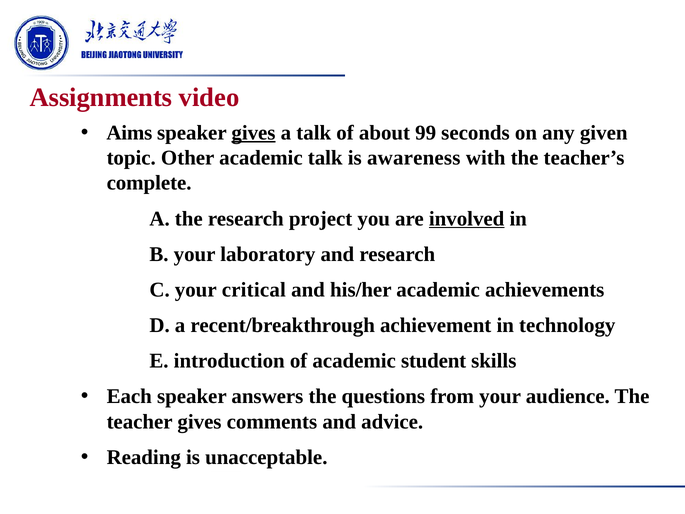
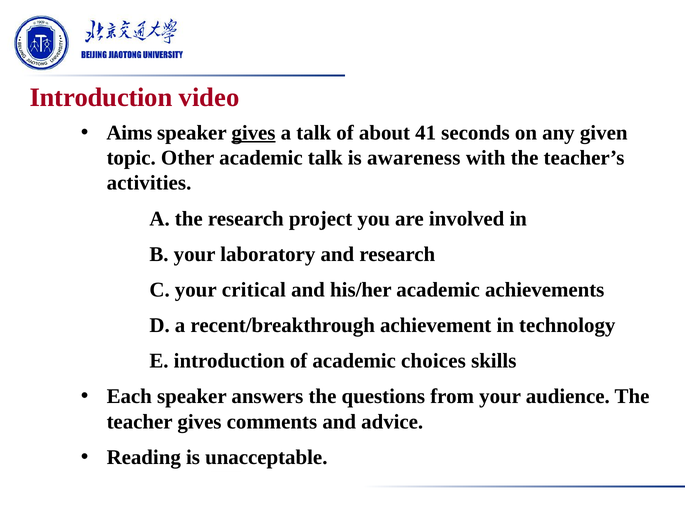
Assignments: Assignments -> Introduction (101, 97)
99: 99 -> 41 (426, 133)
complete: complete -> activities (149, 183)
involved underline: present -> none (467, 218)
student: student -> choices (433, 361)
